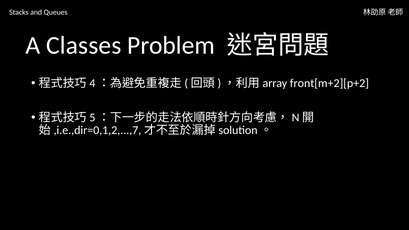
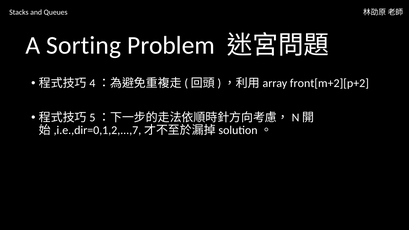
Classes: Classes -> Sorting (84, 46)
